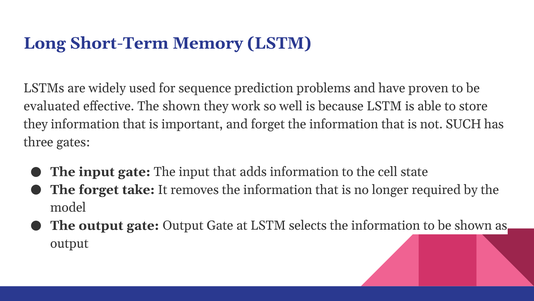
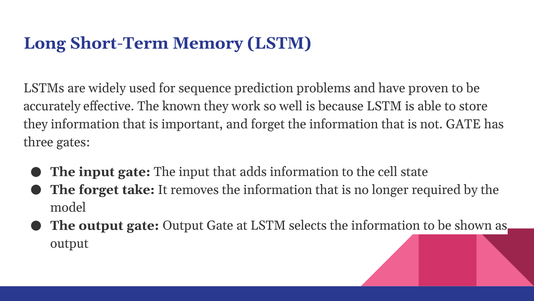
evaluated: evaluated -> accurately (52, 106)
The shown: shown -> known (182, 106)
not SUCH: SUCH -> GATE (463, 124)
